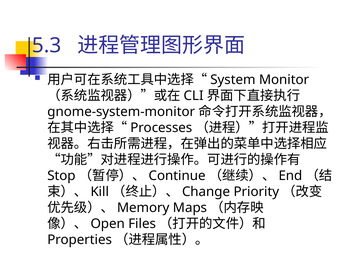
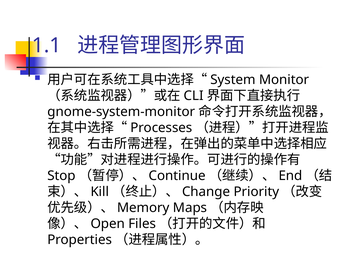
5.3: 5.3 -> 1.1 (47, 46)
